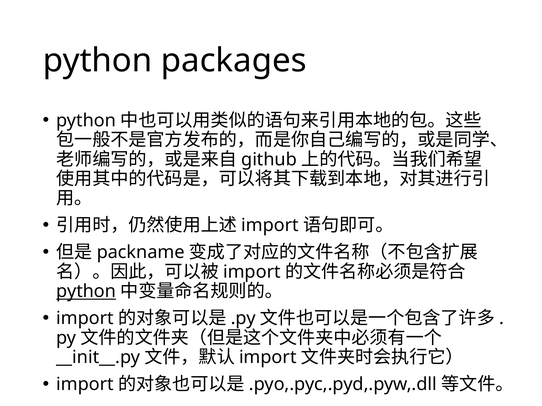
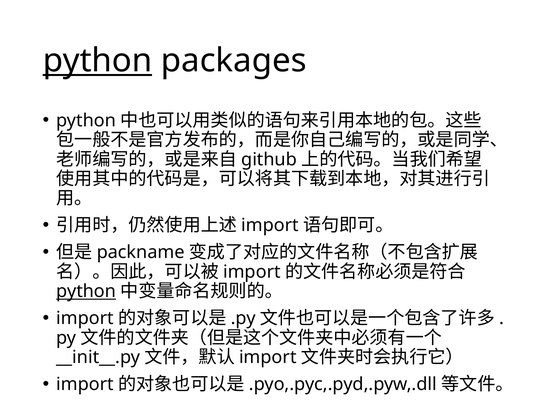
python underline: none -> present (97, 61)
